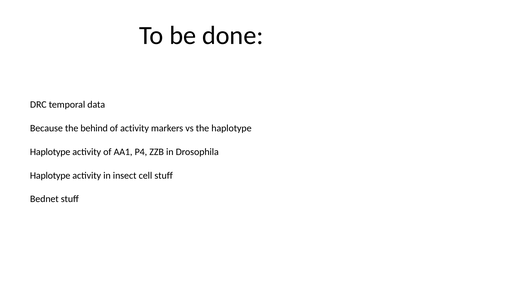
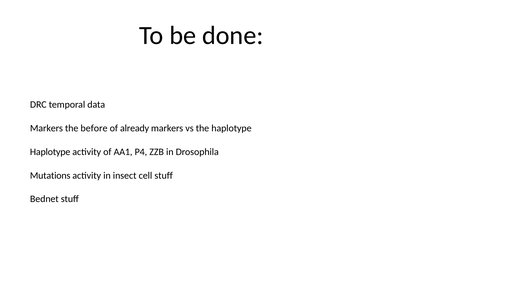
Because: Because -> Markers (46, 128)
behind: behind -> before (94, 128)
of activity: activity -> already (135, 128)
Haplotype: Haplotype -> Mutations (50, 175)
